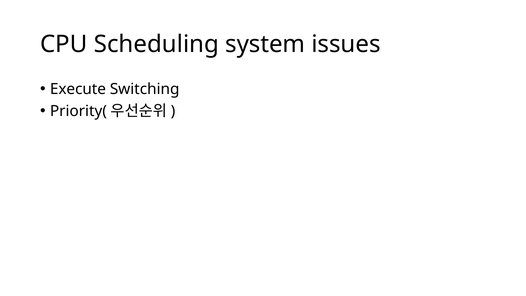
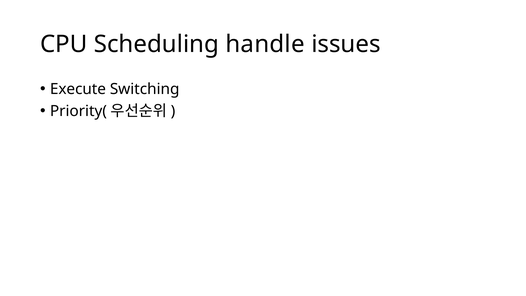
system: system -> handle (265, 44)
